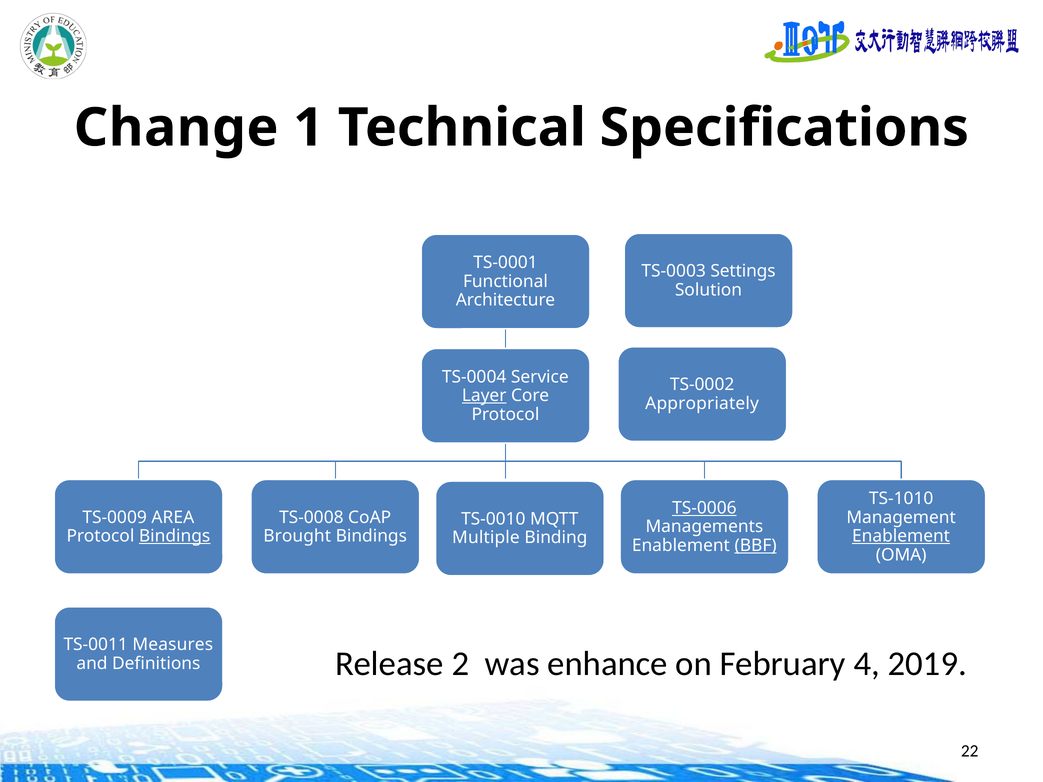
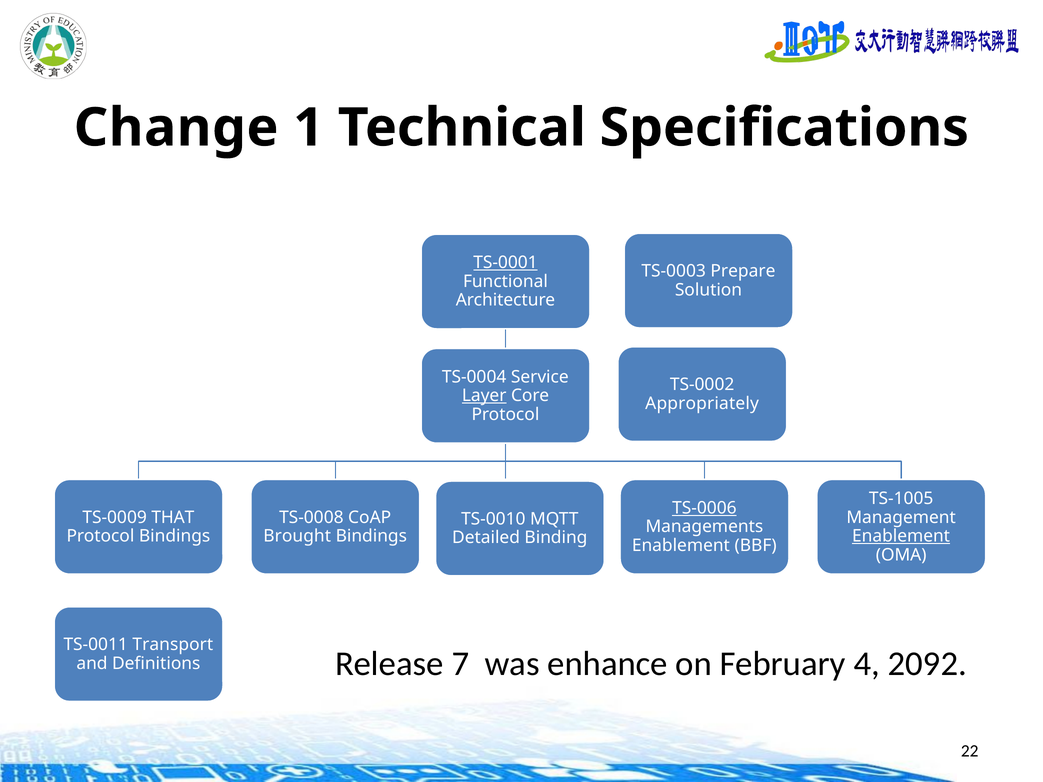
TS-0001 underline: none -> present (505, 263)
Settings: Settings -> Prepare (743, 271)
TS-1010: TS-1010 -> TS-1005 (901, 499)
AREA: AREA -> THAT (173, 517)
Bindings underline: present -> none (175, 536)
Multiple: Multiple -> Detailed (486, 538)
BBF underline: present -> none (756, 546)
Measures: Measures -> Transport (173, 645)
2: 2 -> 7 (460, 664)
2019: 2019 -> 2092 (927, 664)
